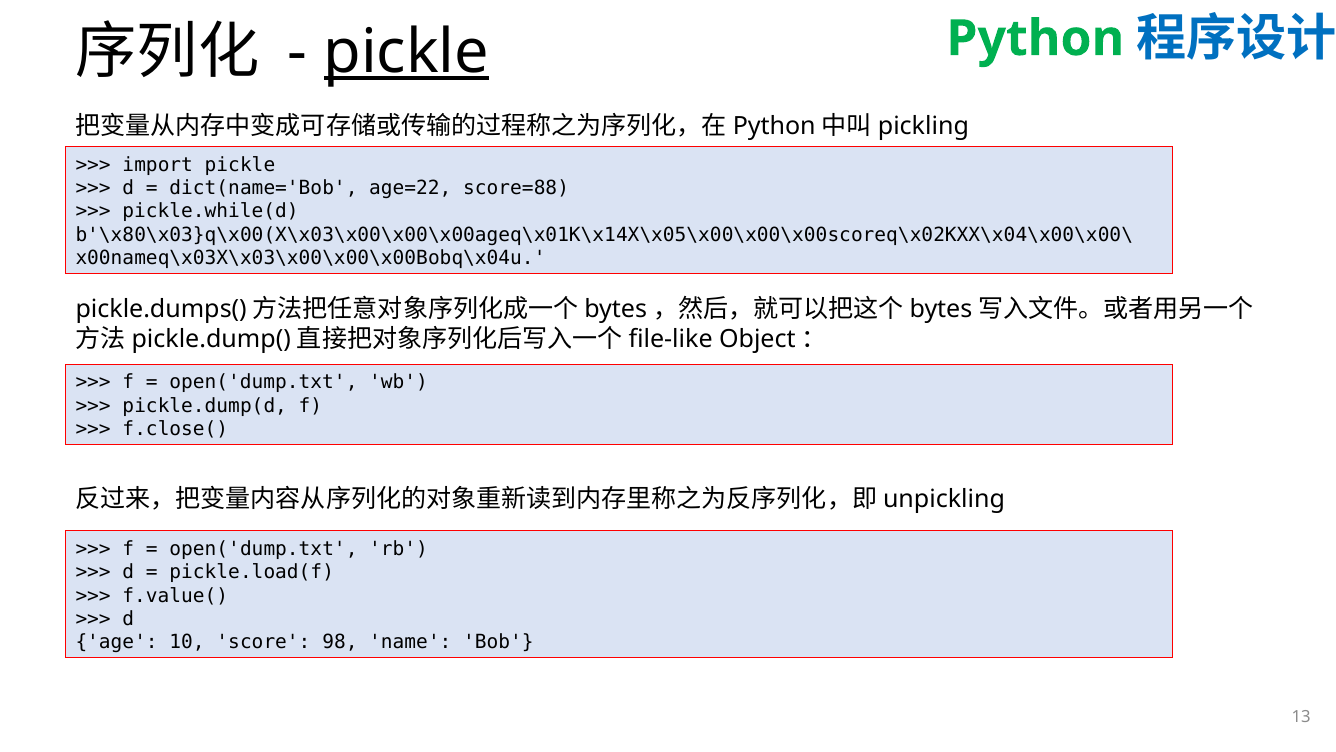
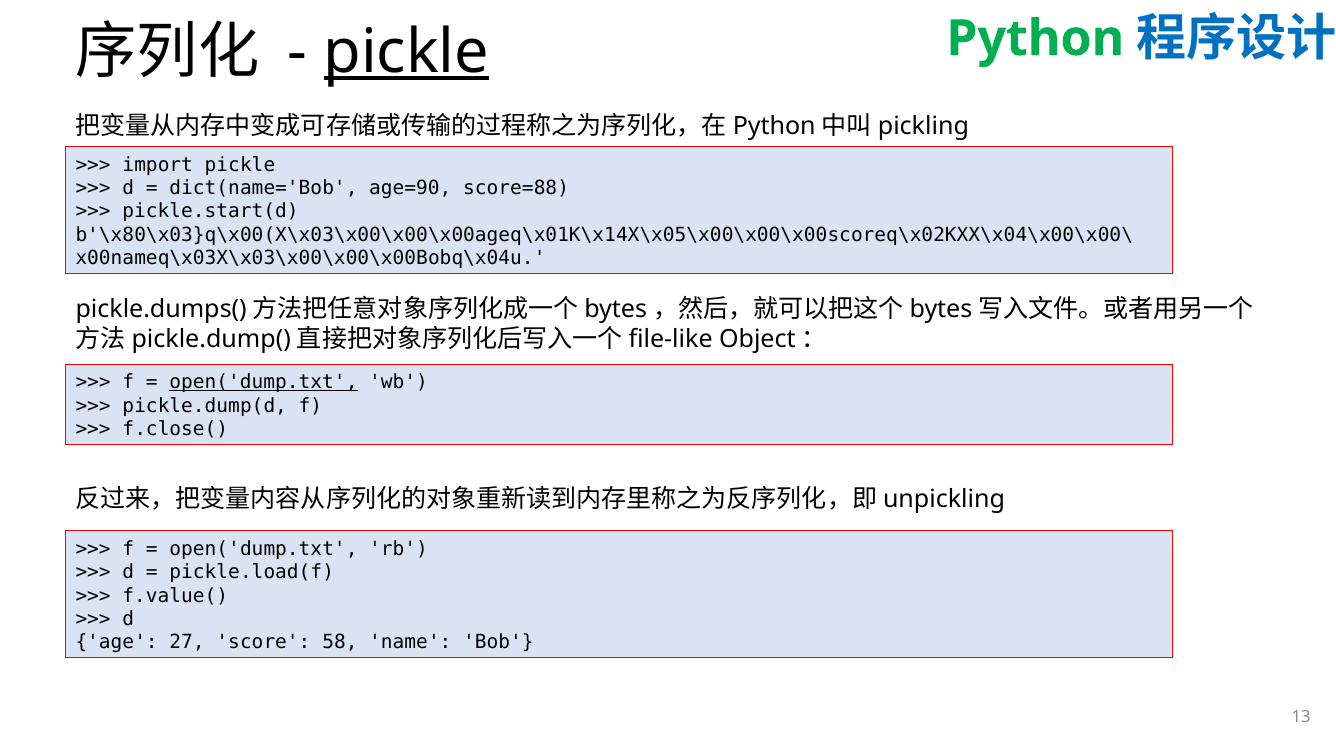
age=22: age=22 -> age=90 (410, 188)
pickle.while(d: pickle.while(d -> pickle.start(d (211, 211)
open('dump.txt underline: none -> present (263, 382)
10: 10 -> 27 (187, 642)
98: 98 -> 58 (340, 642)
